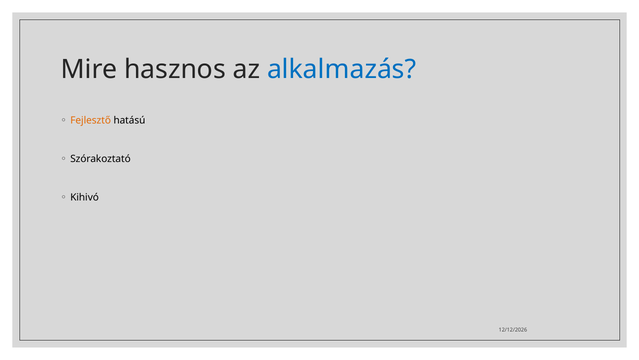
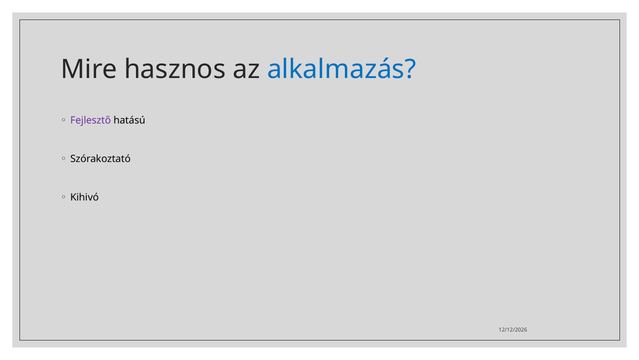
Fejlesztő colour: orange -> purple (91, 120)
